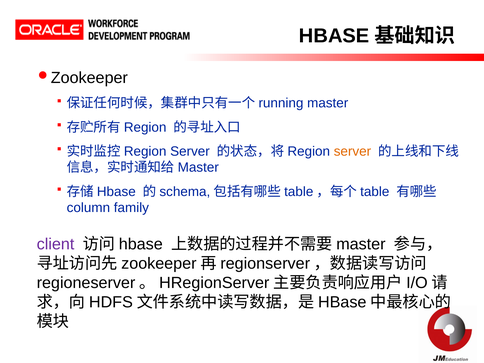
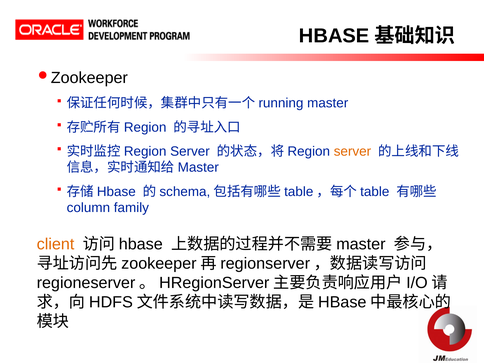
client colour: purple -> orange (56, 244)
